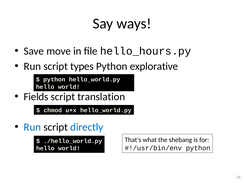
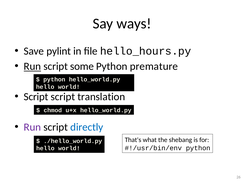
move: move -> pylint (59, 51)
Run underline: none -> present (32, 66)
types: types -> some (82, 66)
explorative: explorative -> premature (154, 66)
Fields: Fields -> Script (36, 97)
Run colour: blue -> purple (32, 127)
